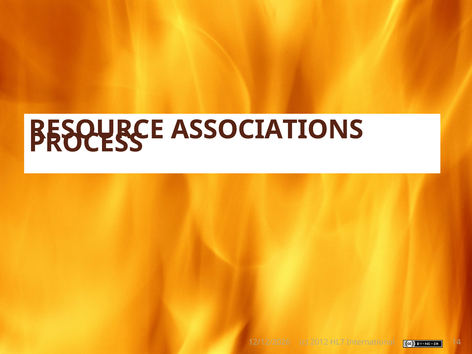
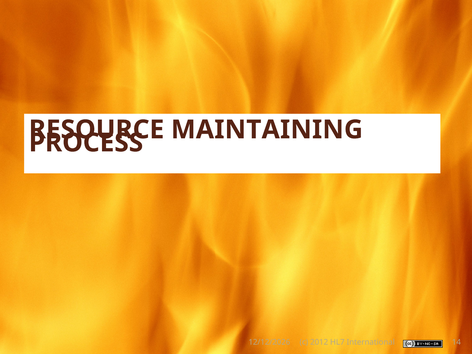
ASSOCIATIONS: ASSOCIATIONS -> MAINTAINING (267, 130)
